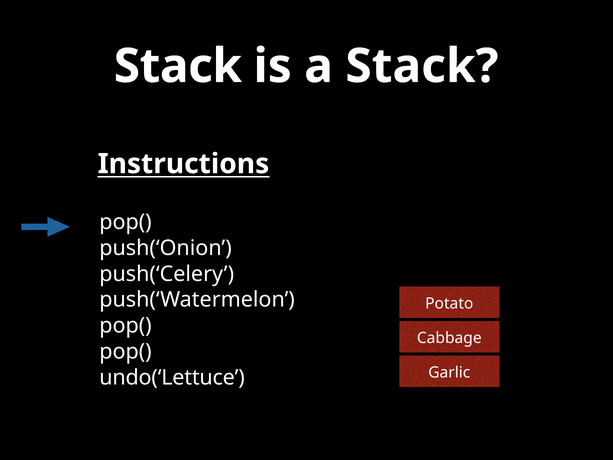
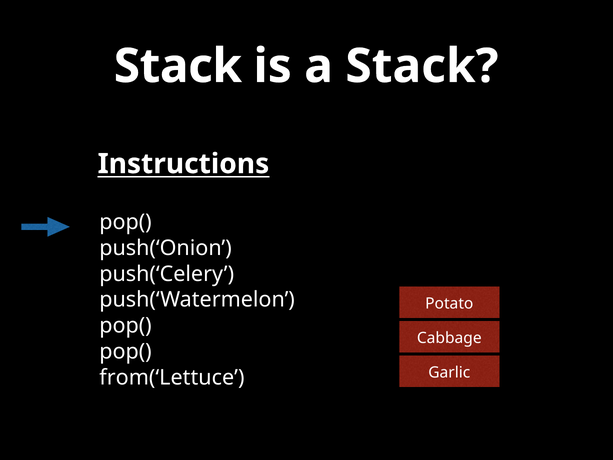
undo(‘Lettuce: undo(‘Lettuce -> from(‘Lettuce (172, 377)
